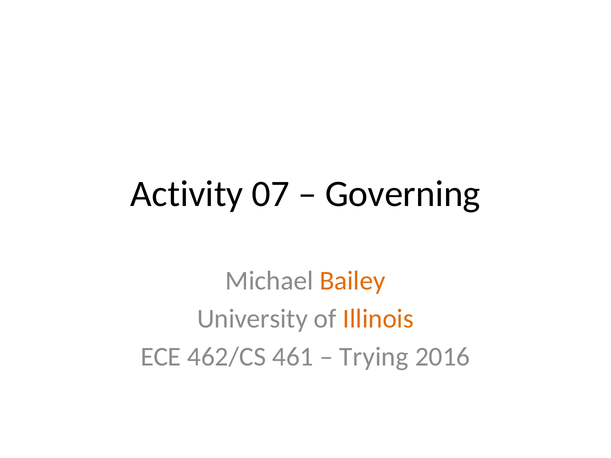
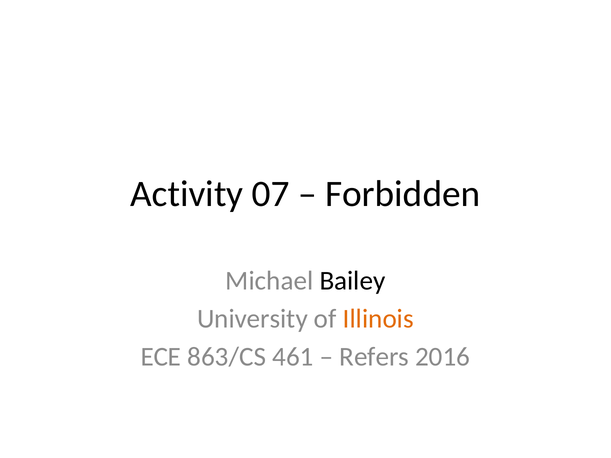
Governing: Governing -> Forbidden (403, 194)
Bailey colour: orange -> black (352, 281)
462/CS: 462/CS -> 863/CS (227, 357)
Trying: Trying -> Refers (374, 357)
